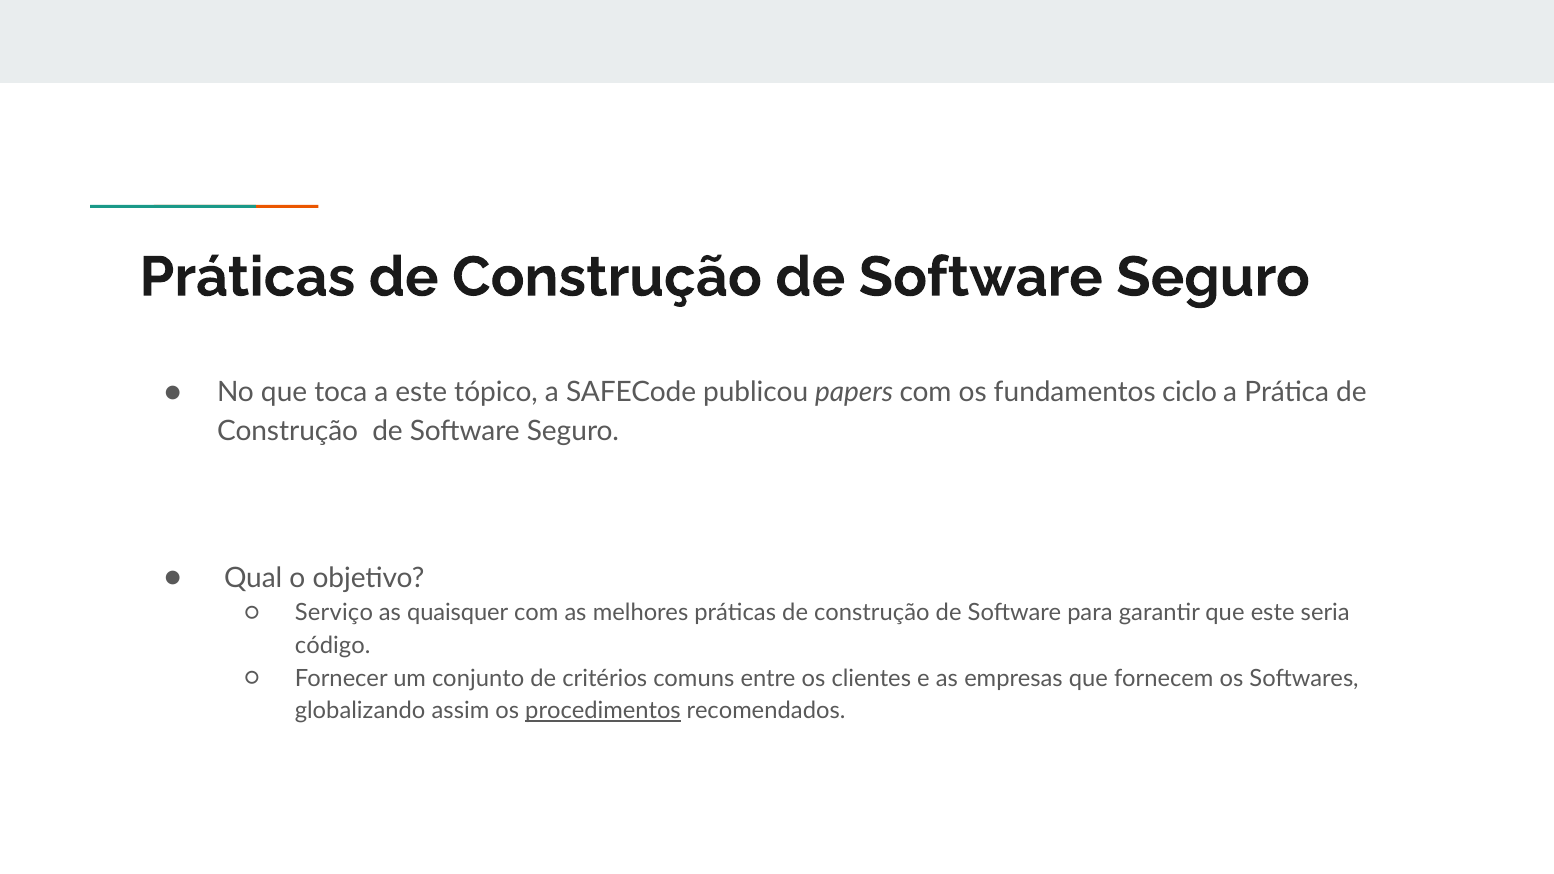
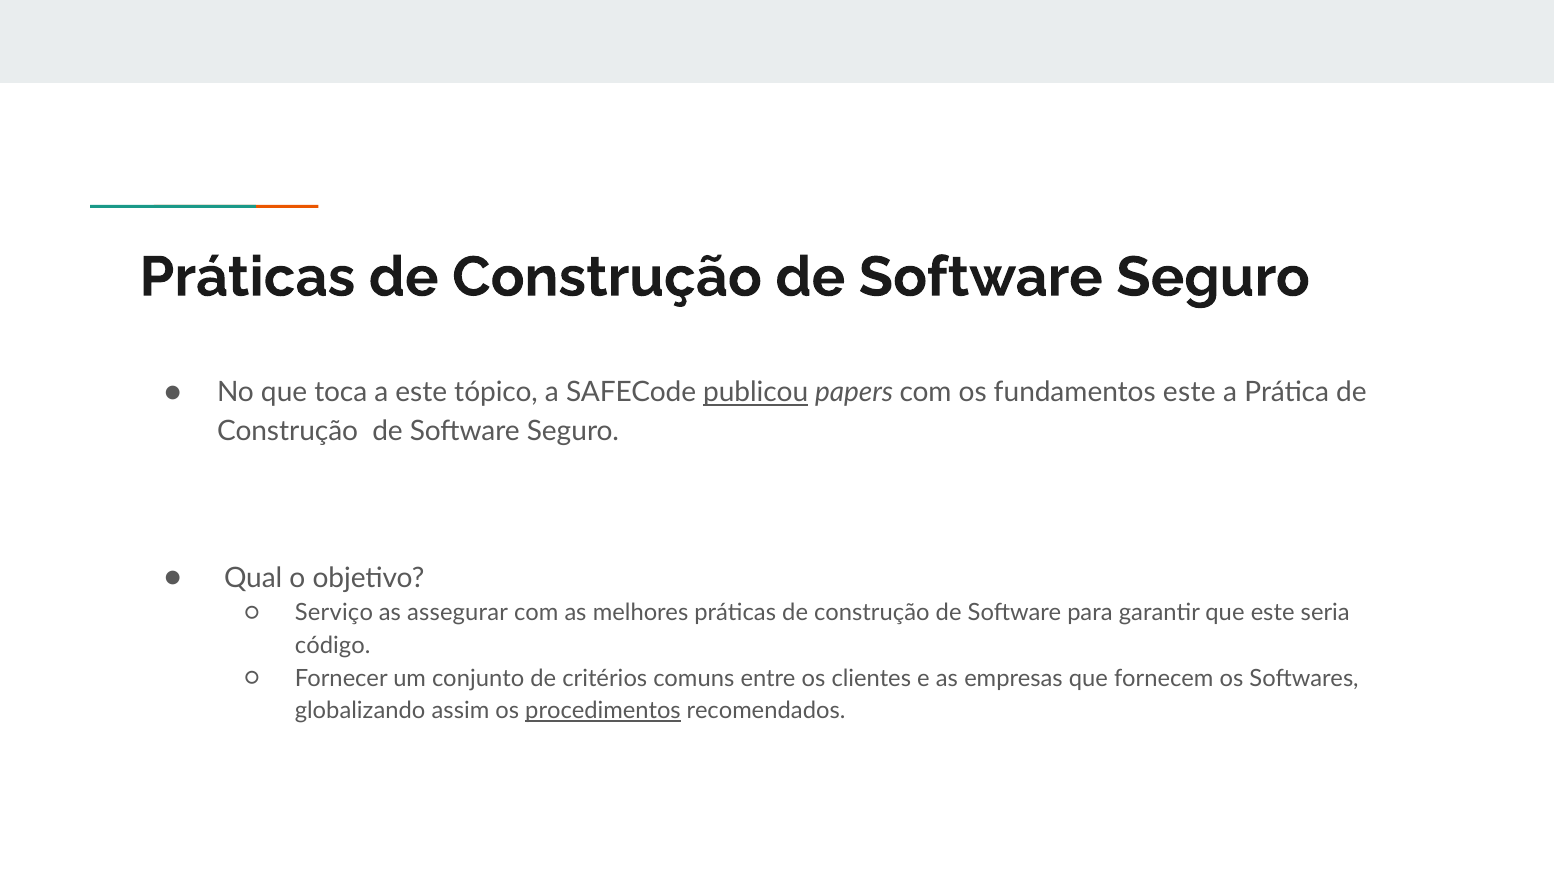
publicou underline: none -> present (756, 393)
fundamentos ciclo: ciclo -> este (1189, 393)
quaisquer: quaisquer -> assegurar (458, 613)
